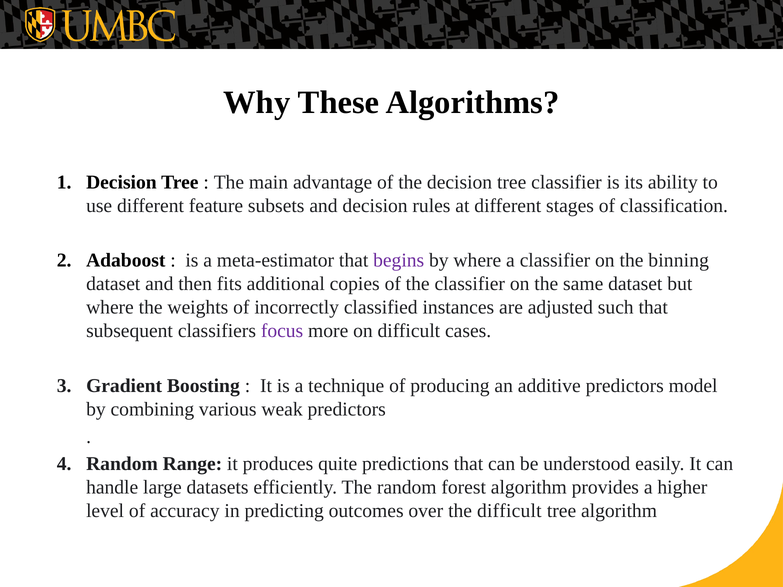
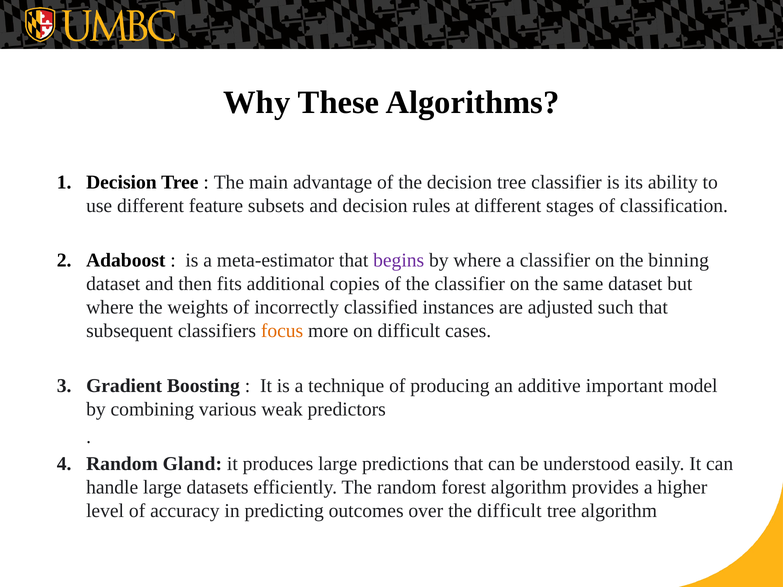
focus colour: purple -> orange (282, 331)
additive predictors: predictors -> important (625, 386)
Range: Range -> Gland (192, 464)
produces quite: quite -> large (338, 464)
